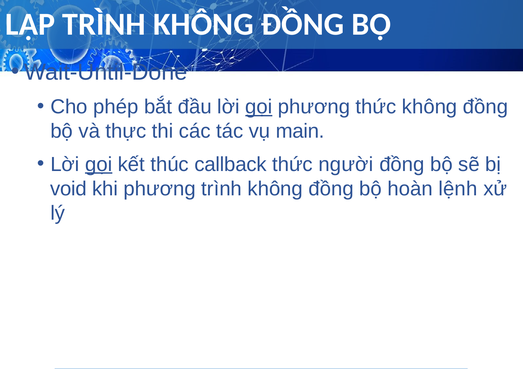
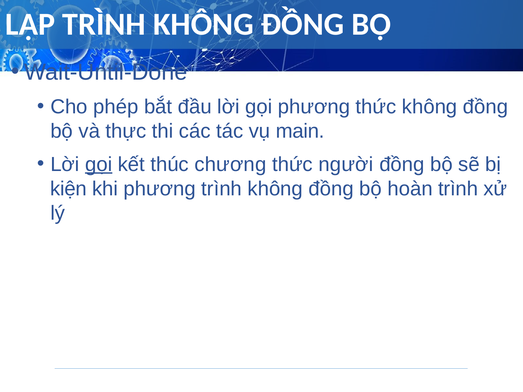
gọi underline: present -> none (259, 107)
callback: callback -> chương (230, 164)
void: void -> kiện (69, 189)
hoàn lệnh: lệnh -> trình (458, 189)
